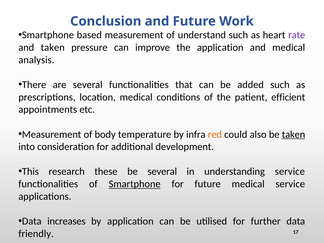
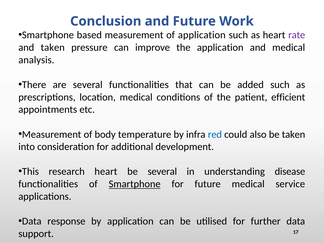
of understand: understand -> application (202, 35)
red colour: orange -> blue (215, 134)
taken underline: present -> none (294, 134)
research these: these -> heart (106, 172)
understanding service: service -> disease (290, 172)
increases: increases -> response (66, 221)
friendly: friendly -> support (36, 234)
